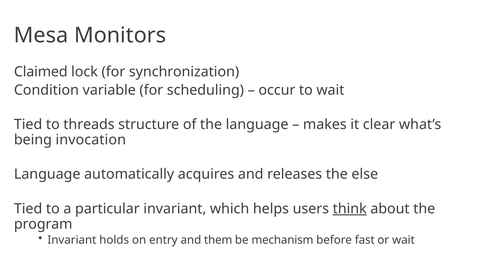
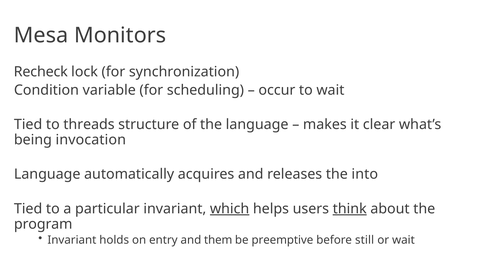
Claimed: Claimed -> Recheck (41, 72)
else: else -> into (365, 175)
which underline: none -> present (230, 209)
mechanism: mechanism -> preemptive (282, 241)
fast: fast -> still (365, 241)
